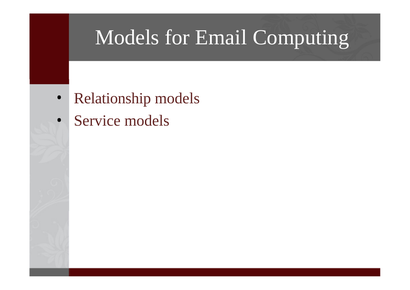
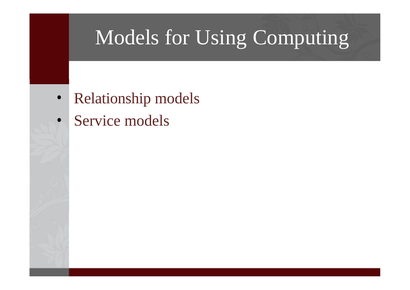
Email: Email -> Using (221, 37)
